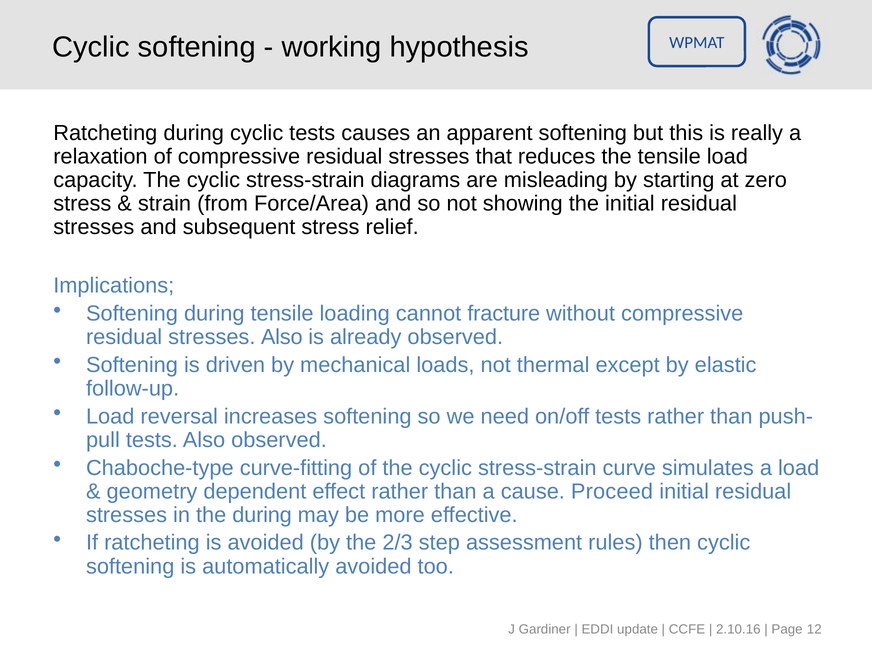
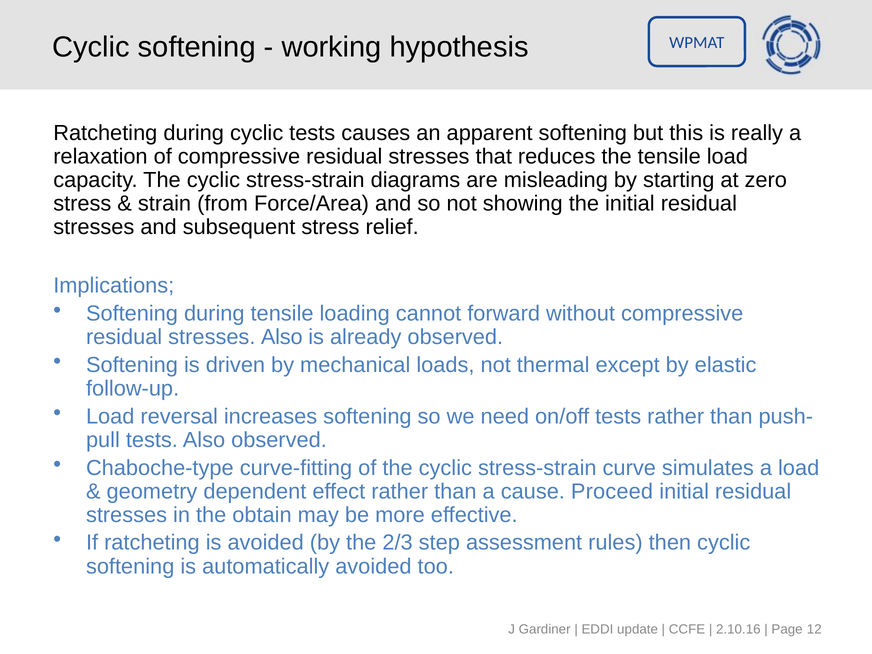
fracture: fracture -> forward (504, 314)
the during: during -> obtain (262, 515)
